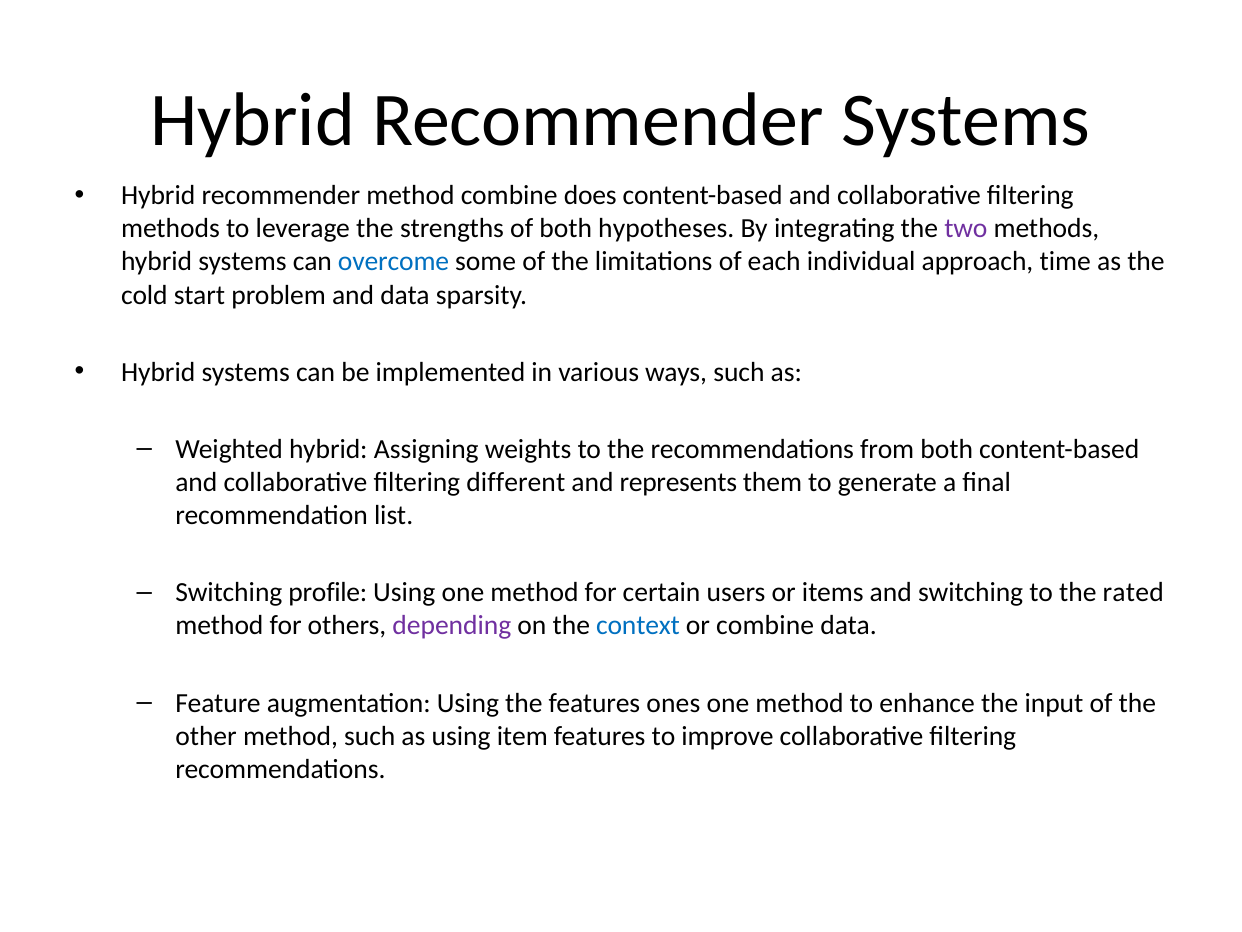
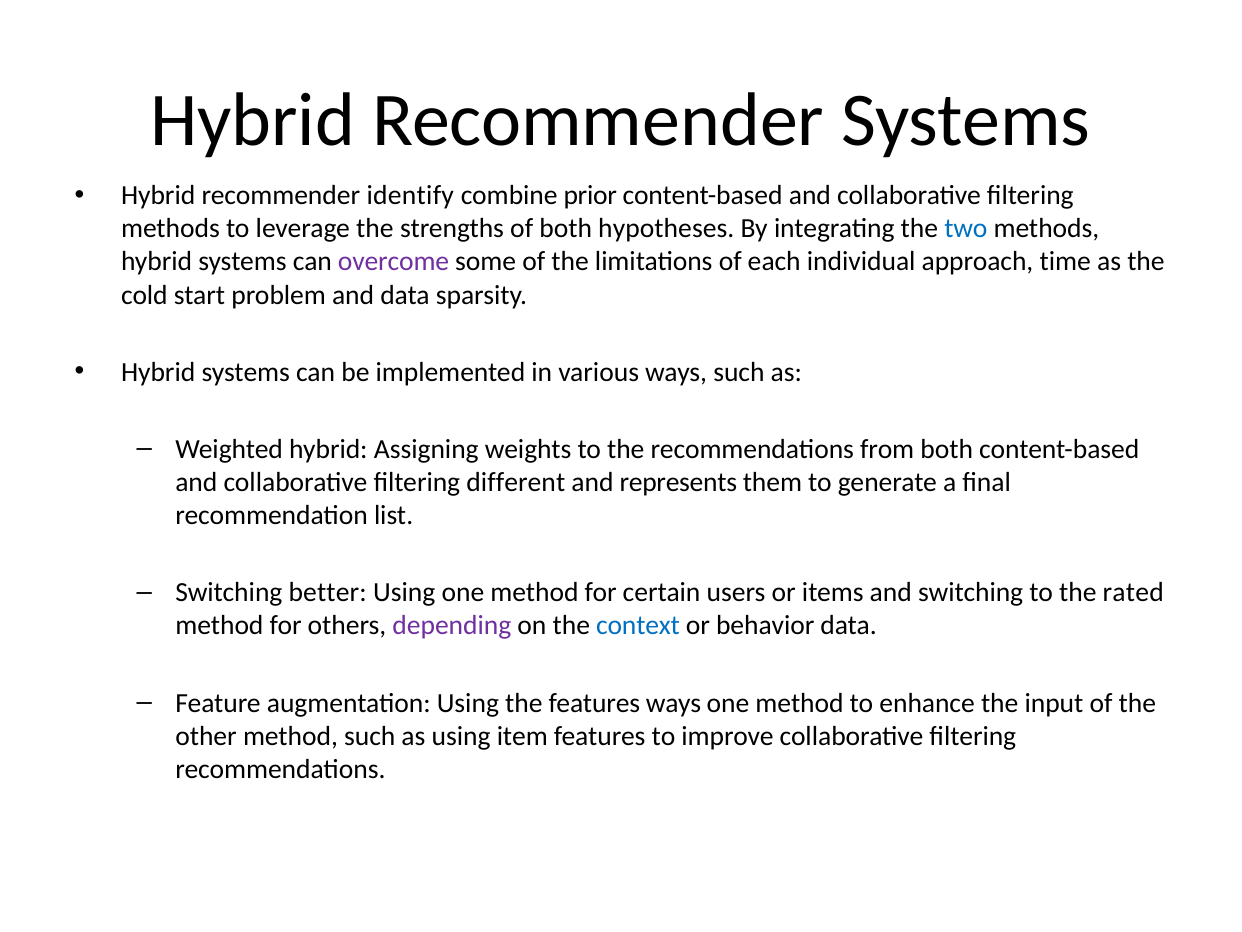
recommender method: method -> identify (410, 196)
does: does -> prior (590, 196)
two colour: purple -> blue (966, 229)
overcome colour: blue -> purple (394, 262)
profile: profile -> better (328, 592)
or combine: combine -> behavior (765, 625)
features ones: ones -> ways (674, 703)
